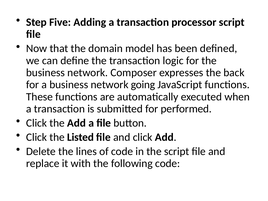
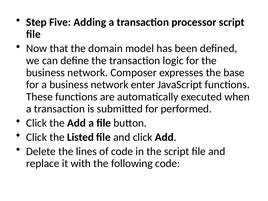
back: back -> base (234, 73)
going: going -> enter (143, 85)
